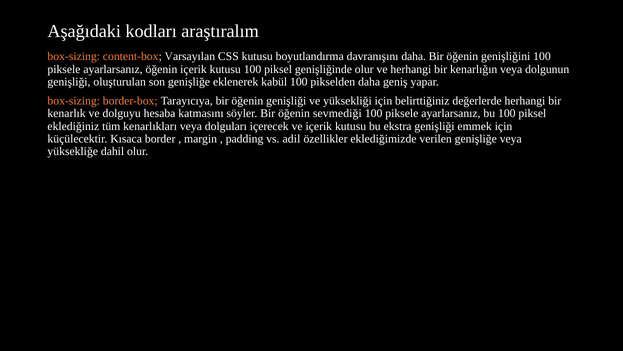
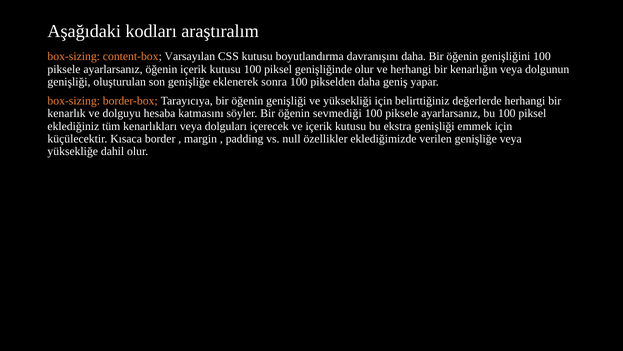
kabül: kabül -> sonra (274, 82)
adil: adil -> null (292, 139)
